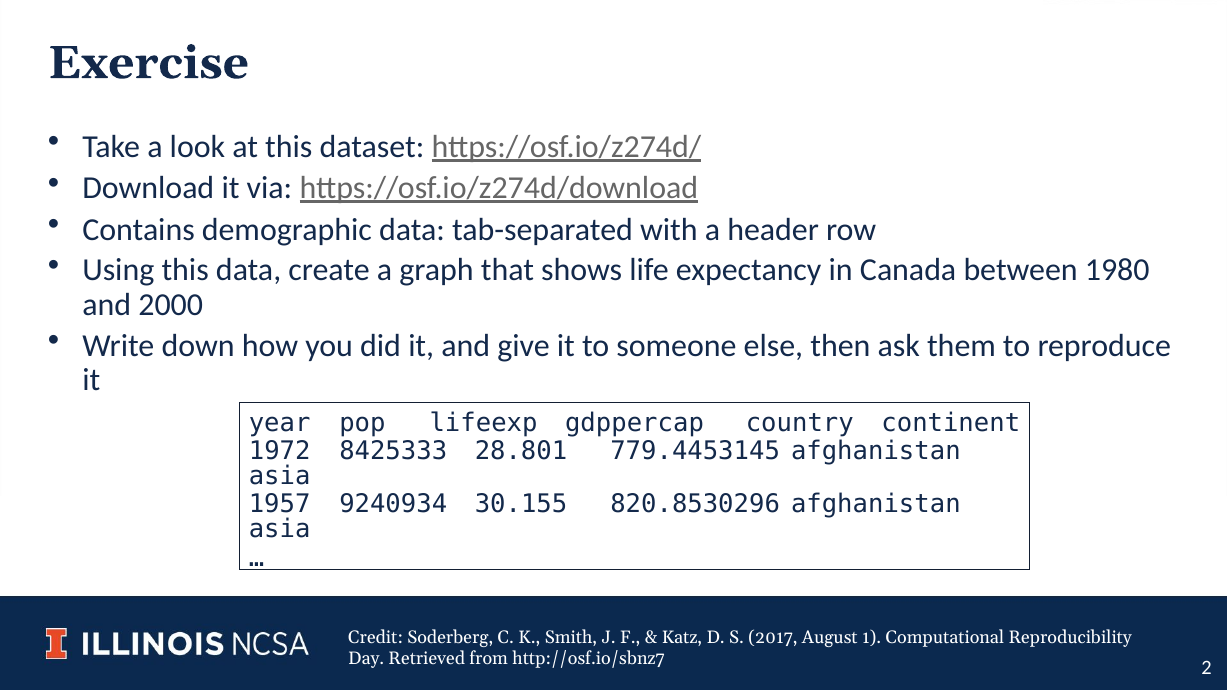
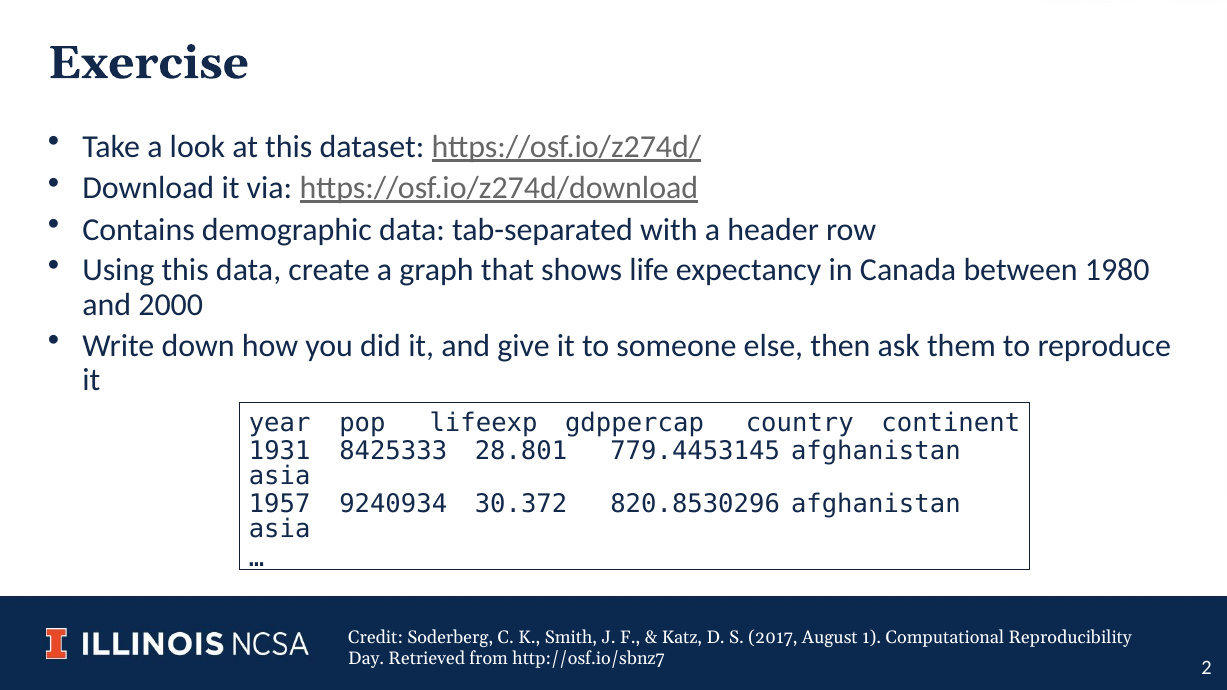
1972: 1972 -> 1931 (280, 451)
30.155: 30.155 -> 30.372 (521, 505)
